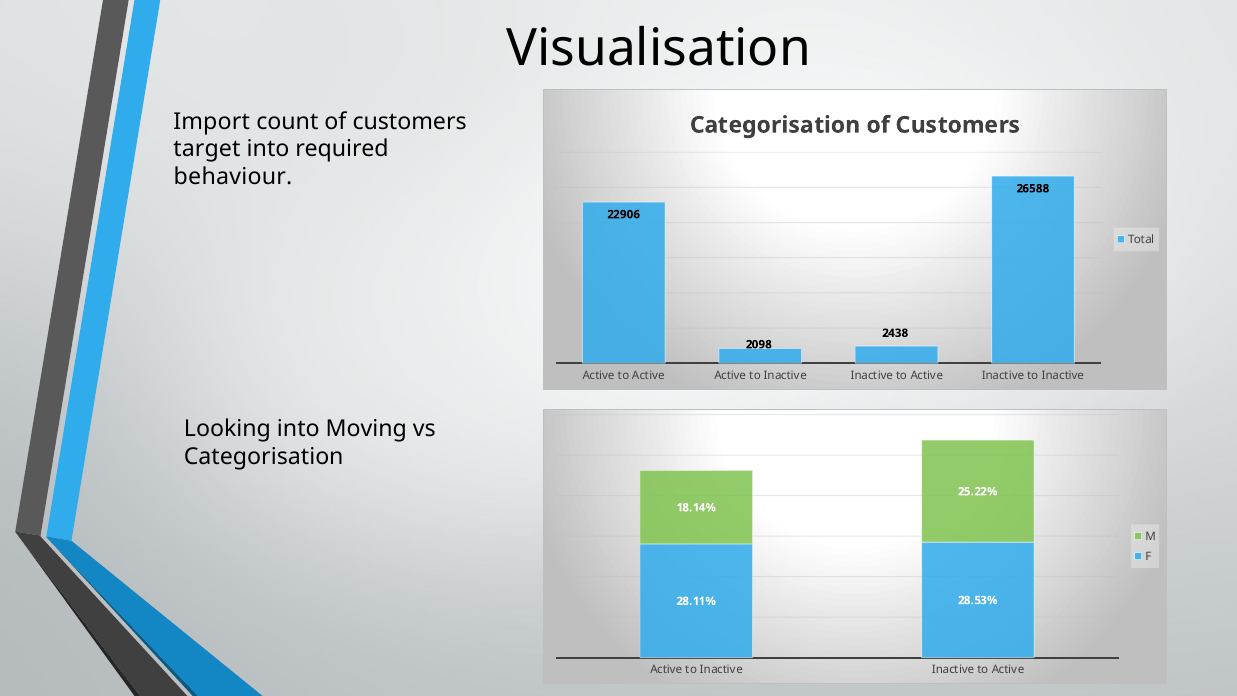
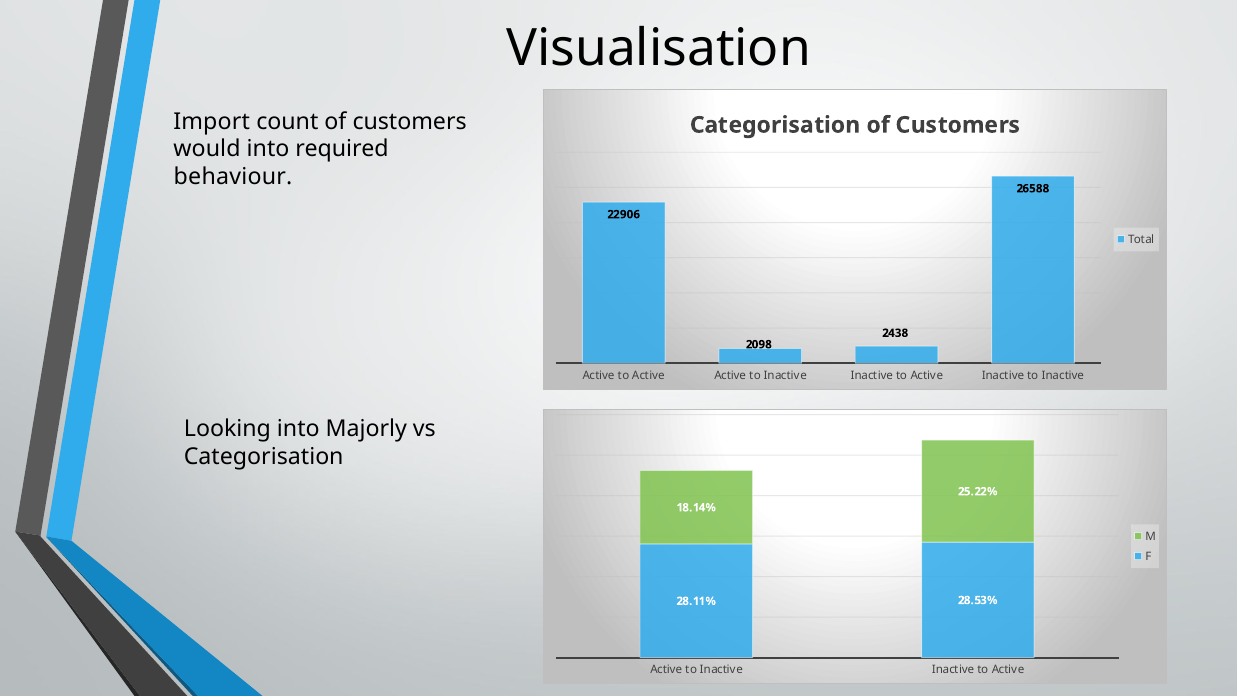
target: target -> would (207, 149)
Moving: Moving -> Majorly (366, 429)
